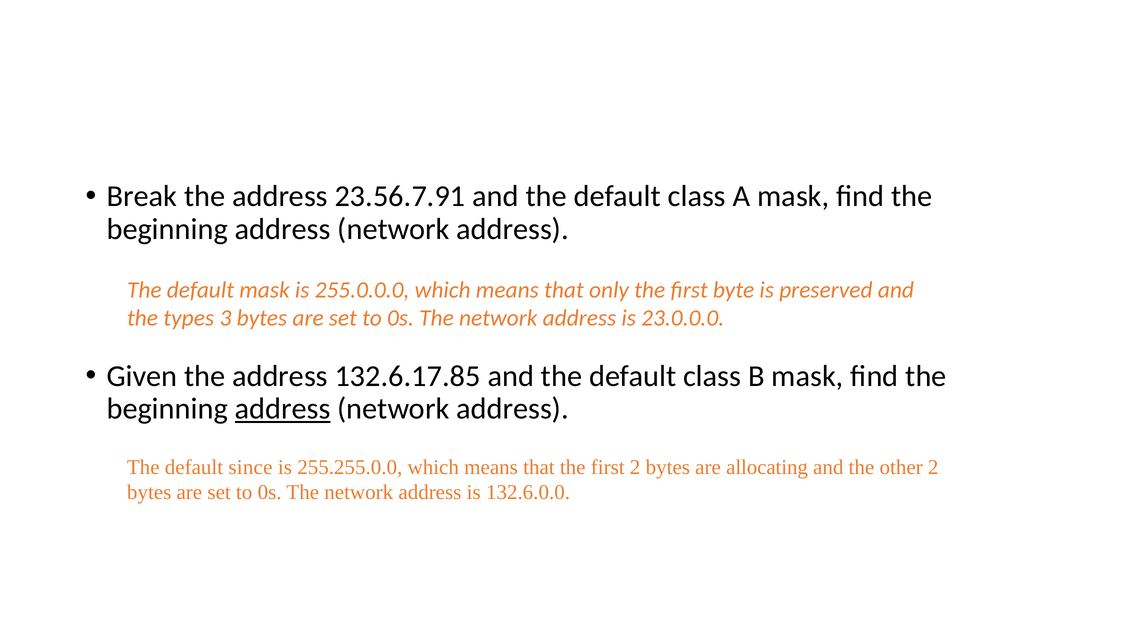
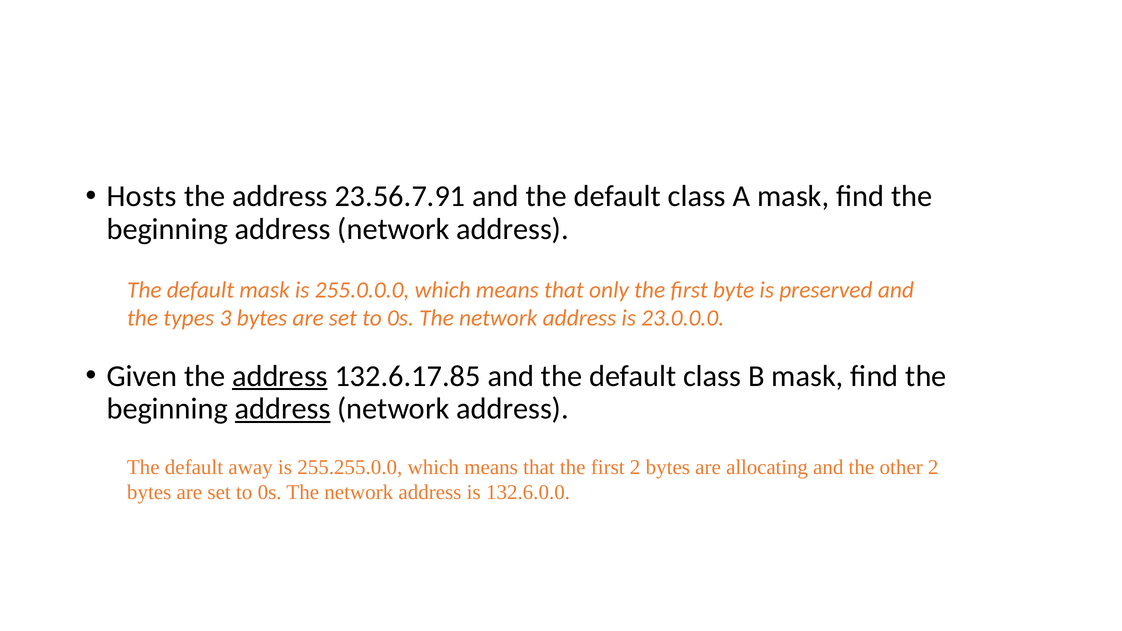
Break: Break -> Hosts (142, 196)
address underline: none -> present (280, 376)
since: since -> away (251, 467)
